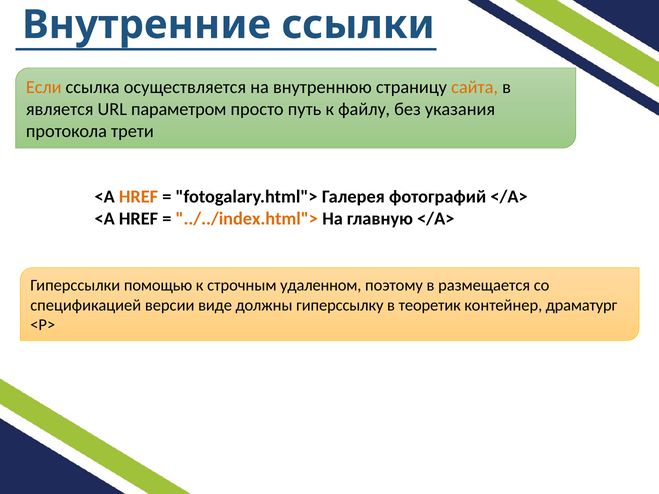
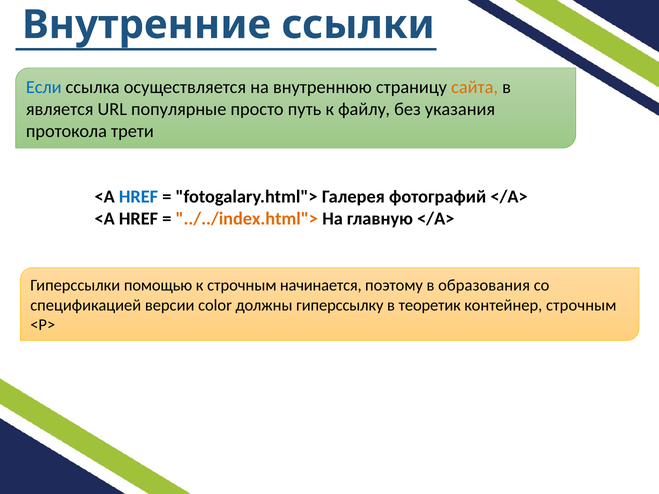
Если colour: orange -> blue (44, 87)
параметром: параметром -> популярные (179, 109)
HREF colour: orange -> blue (139, 197)
удаленном: удаленном -> начинается (321, 286)
размещается: размещается -> образования (484, 286)
виде: виде -> color (215, 305)
контейнер драматург: драматург -> строчным (581, 305)
